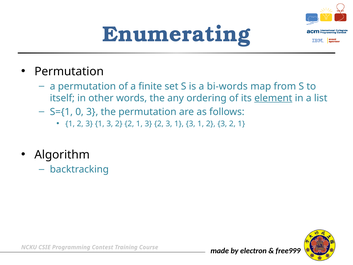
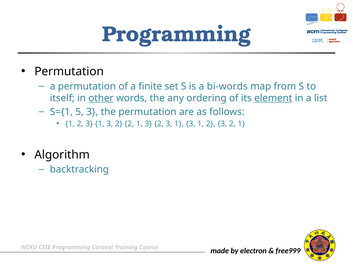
Enumerating: Enumerating -> Programming (177, 34)
other underline: none -> present (101, 98)
0: 0 -> 5 (80, 112)
